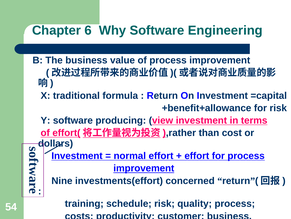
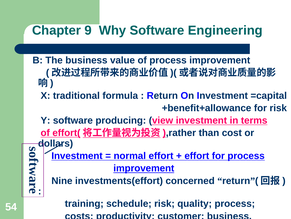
6: 6 -> 9 (88, 30)
